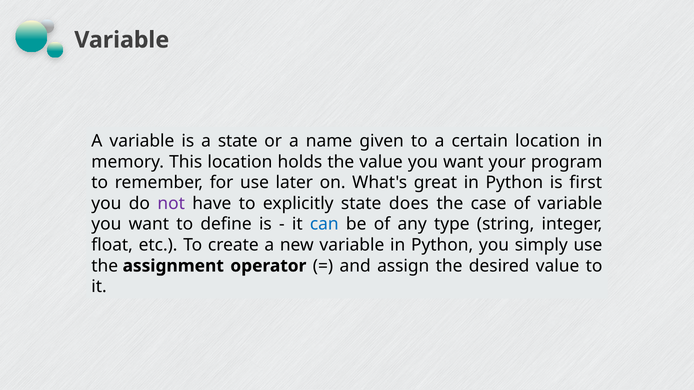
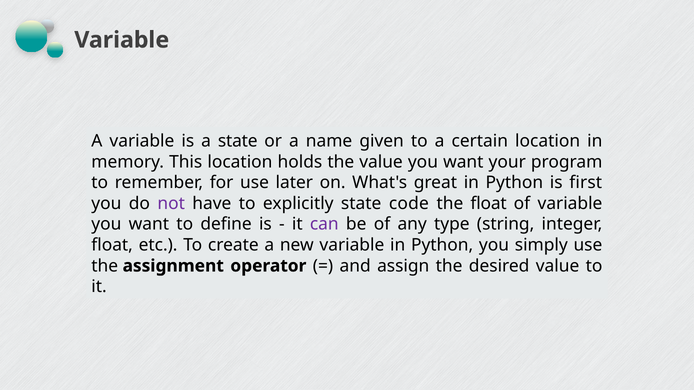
does: does -> code (409, 204)
the case: case -> float (489, 204)
can colour: blue -> purple (324, 224)
